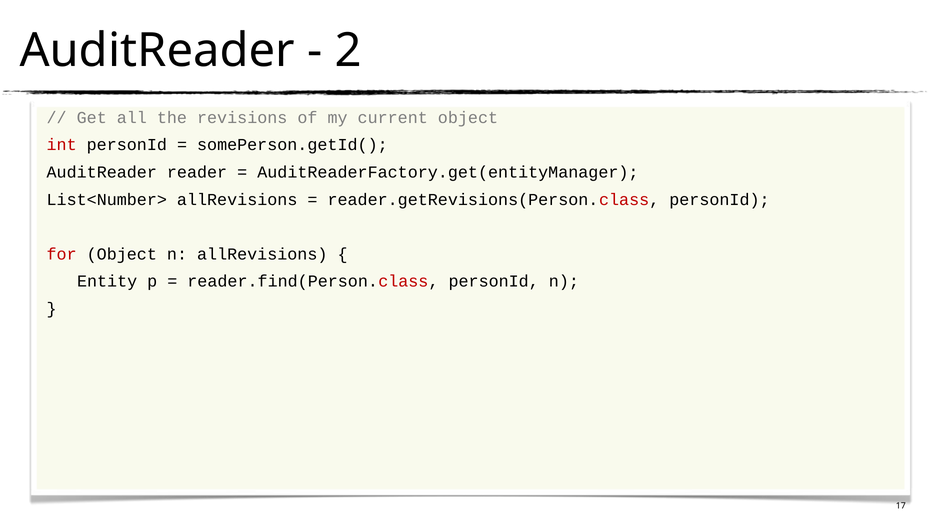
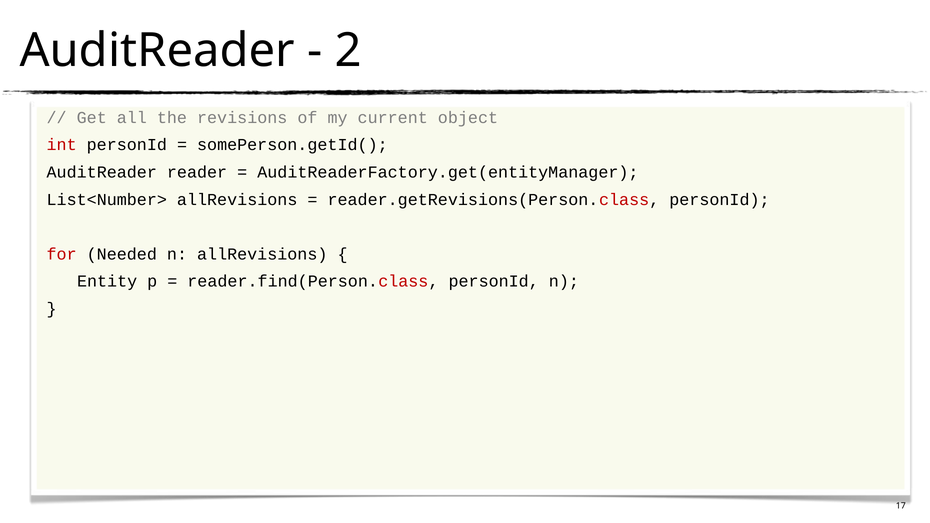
for Object: Object -> Needed (122, 254)
